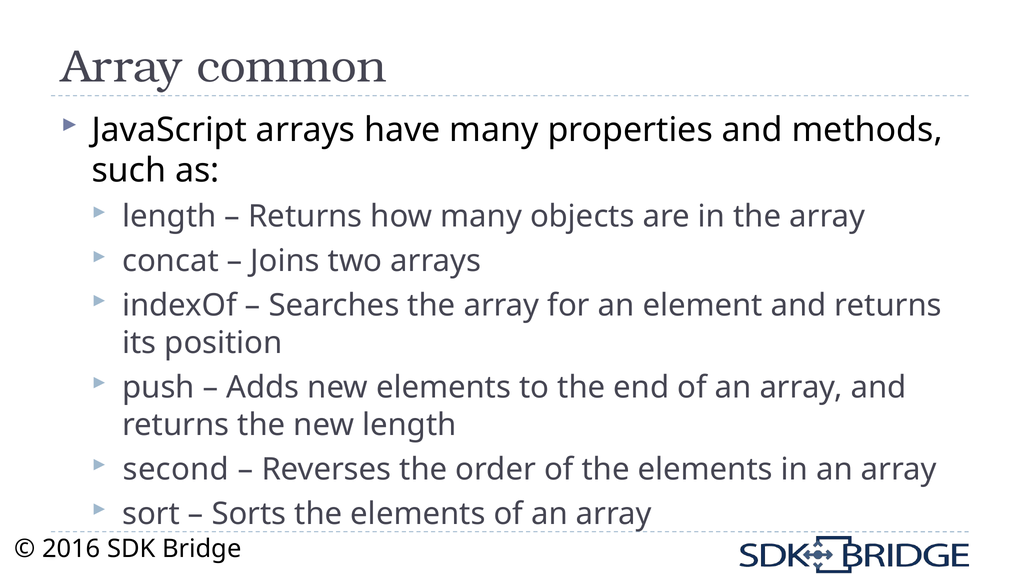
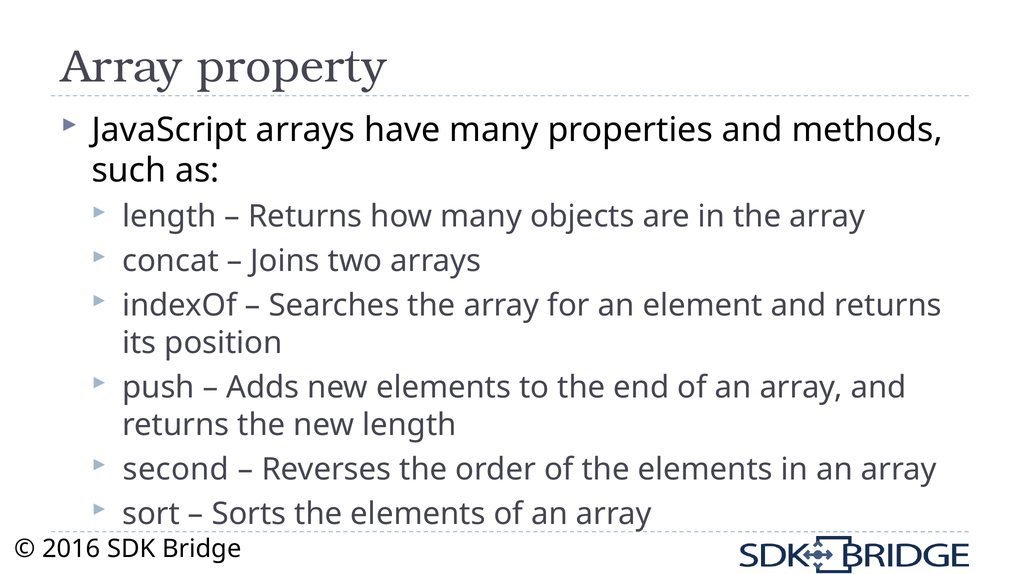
common: common -> property (292, 67)
